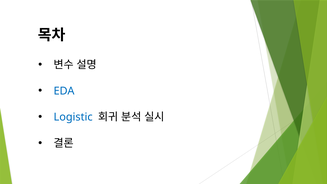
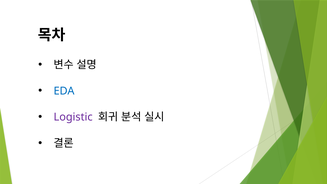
Logistic colour: blue -> purple (73, 117)
